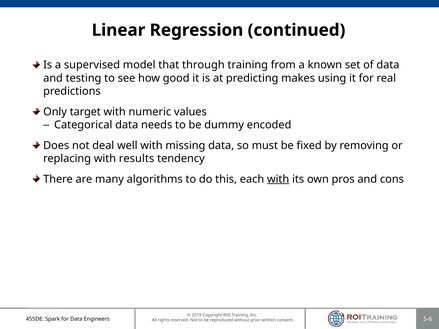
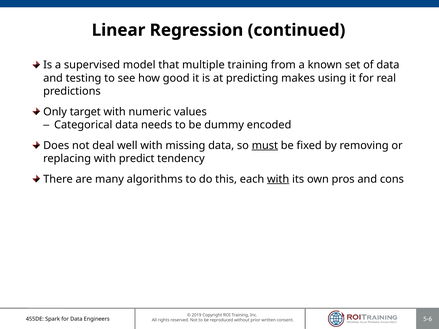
through: through -> multiple (203, 65)
must underline: none -> present (265, 146)
results: results -> predict (137, 159)
